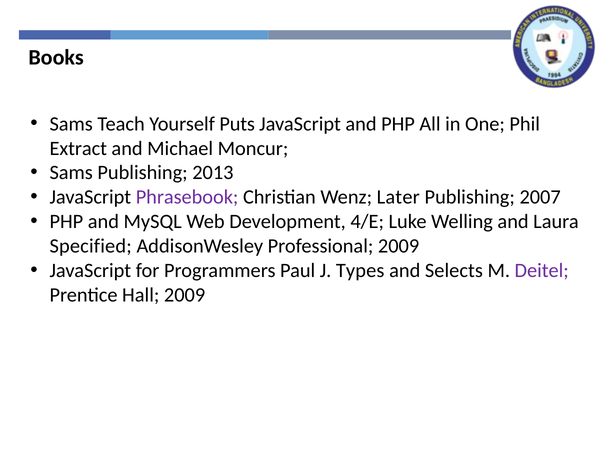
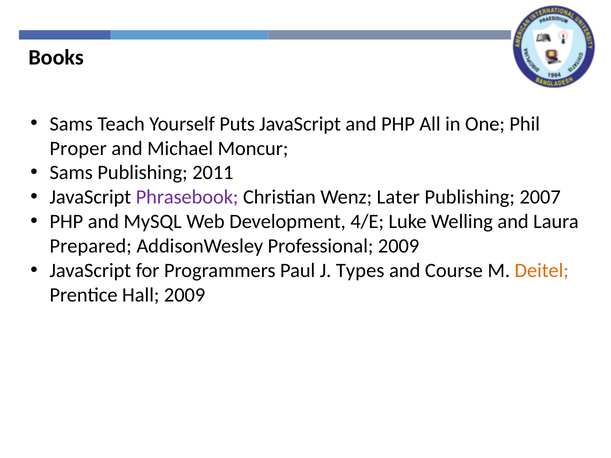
Extract: Extract -> Proper (78, 148)
2013: 2013 -> 2011 (213, 173)
Specified: Specified -> Prepared (91, 246)
Selects: Selects -> Course (454, 271)
Deitel colour: purple -> orange (542, 271)
